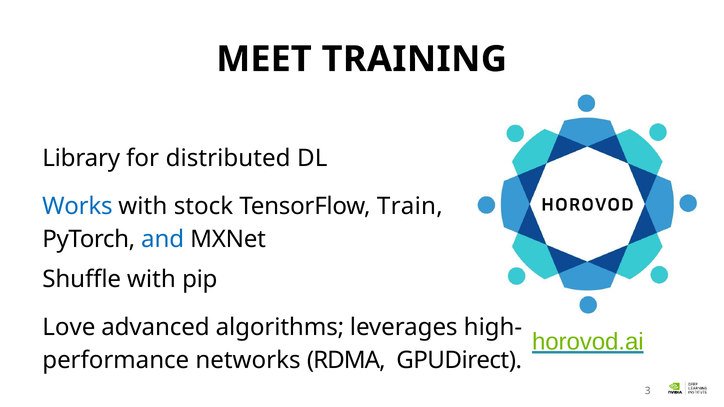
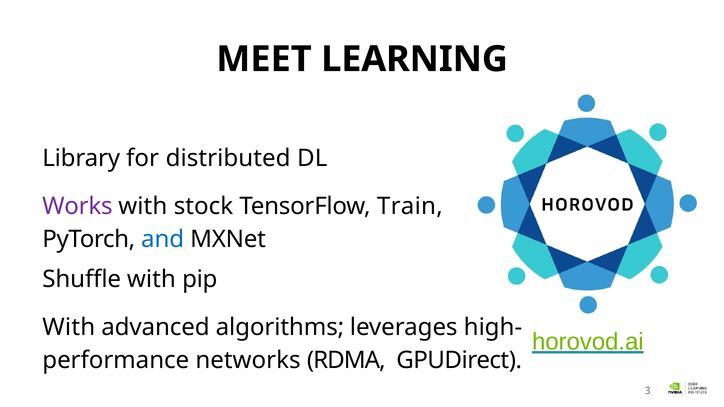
TRAINING: TRAINING -> LEARNING (415, 59)
Works colour: blue -> purple (77, 207)
Love: Love -> With (69, 327)
